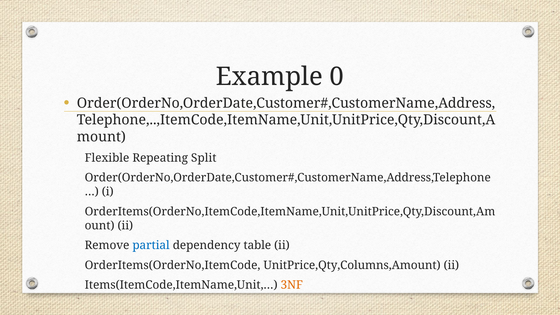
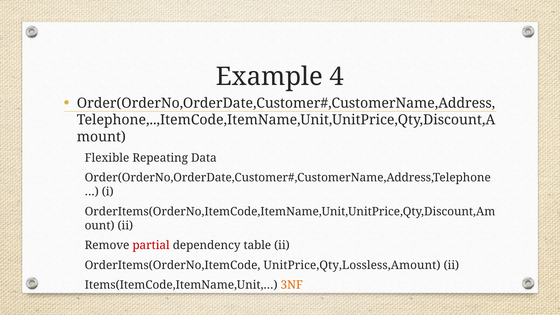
0: 0 -> 4 (337, 77)
Split: Split -> Data (204, 158)
partial colour: blue -> red (151, 245)
UnitPrice,Qty,Columns,Amount: UnitPrice,Qty,Columns,Amount -> UnitPrice,Qty,Lossless,Amount (352, 265)
